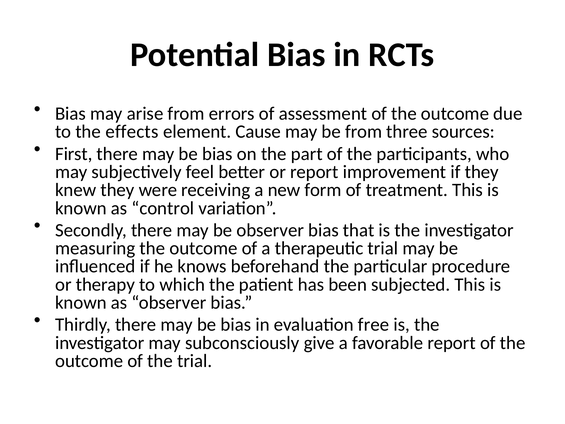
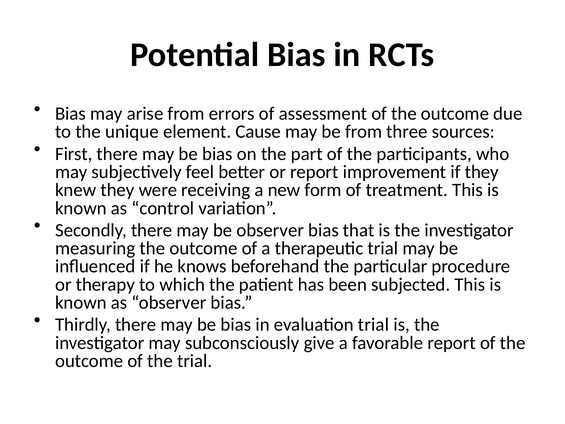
effects: effects -> unique (132, 132)
evaluation free: free -> trial (374, 325)
